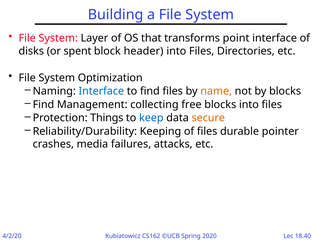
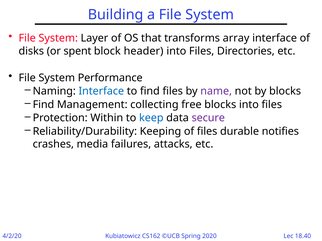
point: point -> array (236, 38)
Optimization: Optimization -> Performance (110, 78)
name colour: orange -> purple (216, 91)
Things: Things -> Within (107, 118)
secure colour: orange -> purple (208, 118)
pointer: pointer -> notifies (280, 132)
